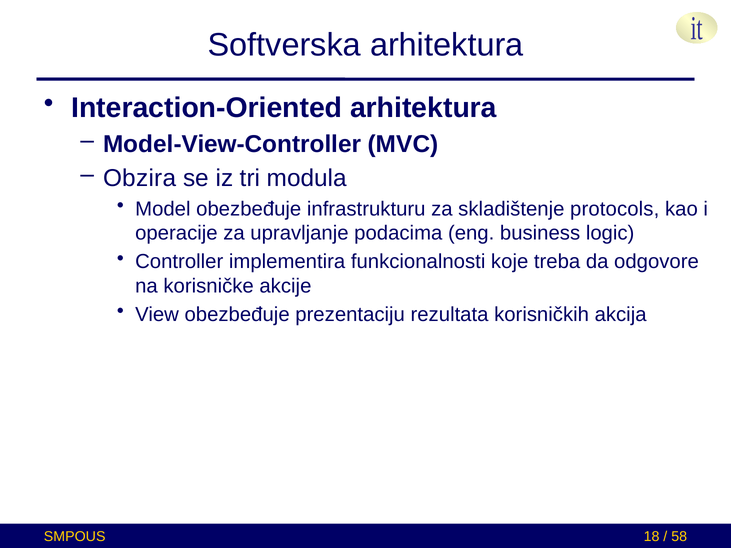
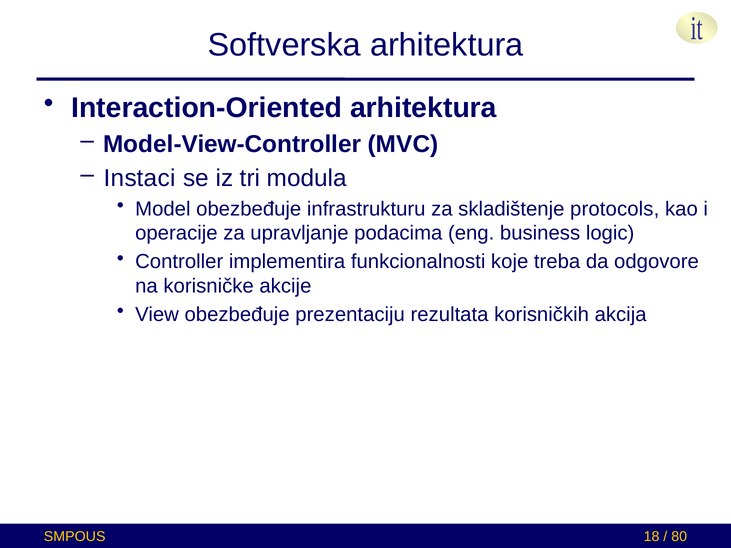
Obzira: Obzira -> Instaci (140, 178)
58: 58 -> 80 (679, 537)
